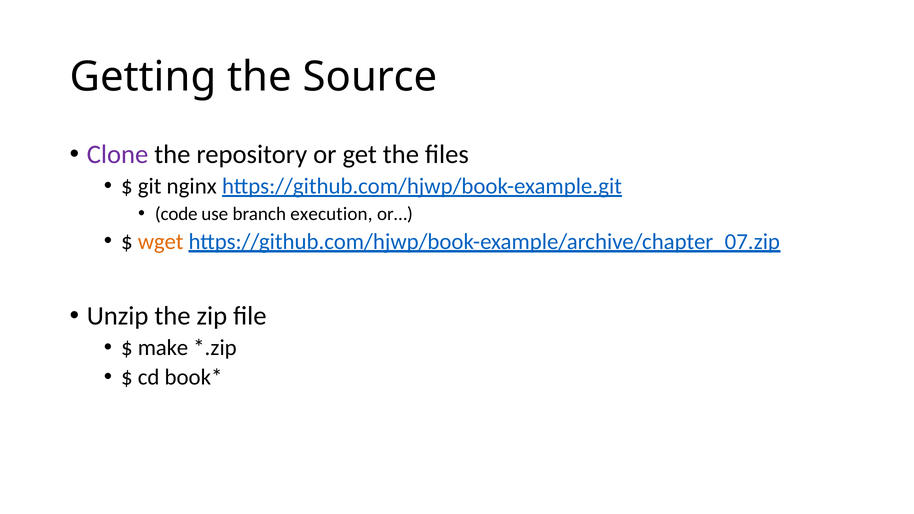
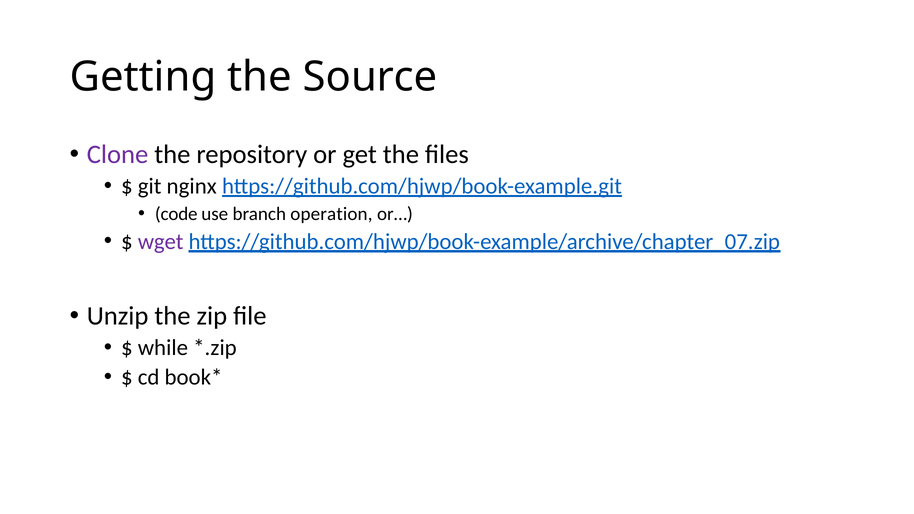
execution: execution -> operation (331, 214)
wget colour: orange -> purple (161, 242)
make: make -> while (163, 348)
